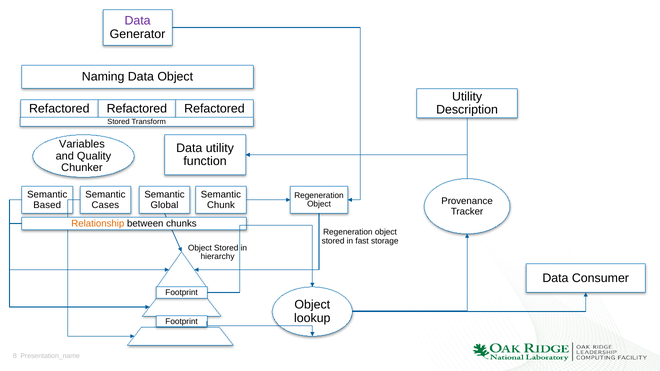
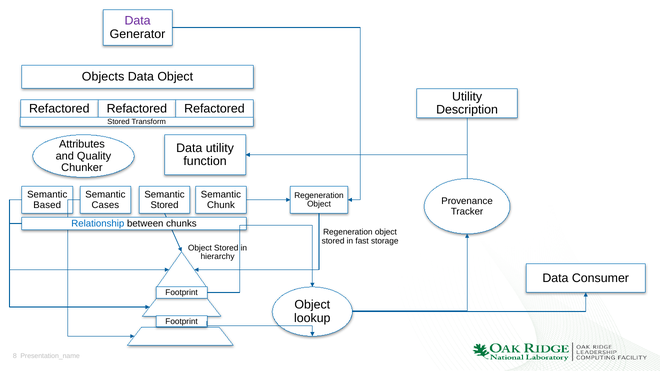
Naming: Naming -> Objects (103, 77)
Variables: Variables -> Attributes (82, 144)
Global: Global -> Stored (165, 205)
Relationship colour: orange -> blue (98, 224)
